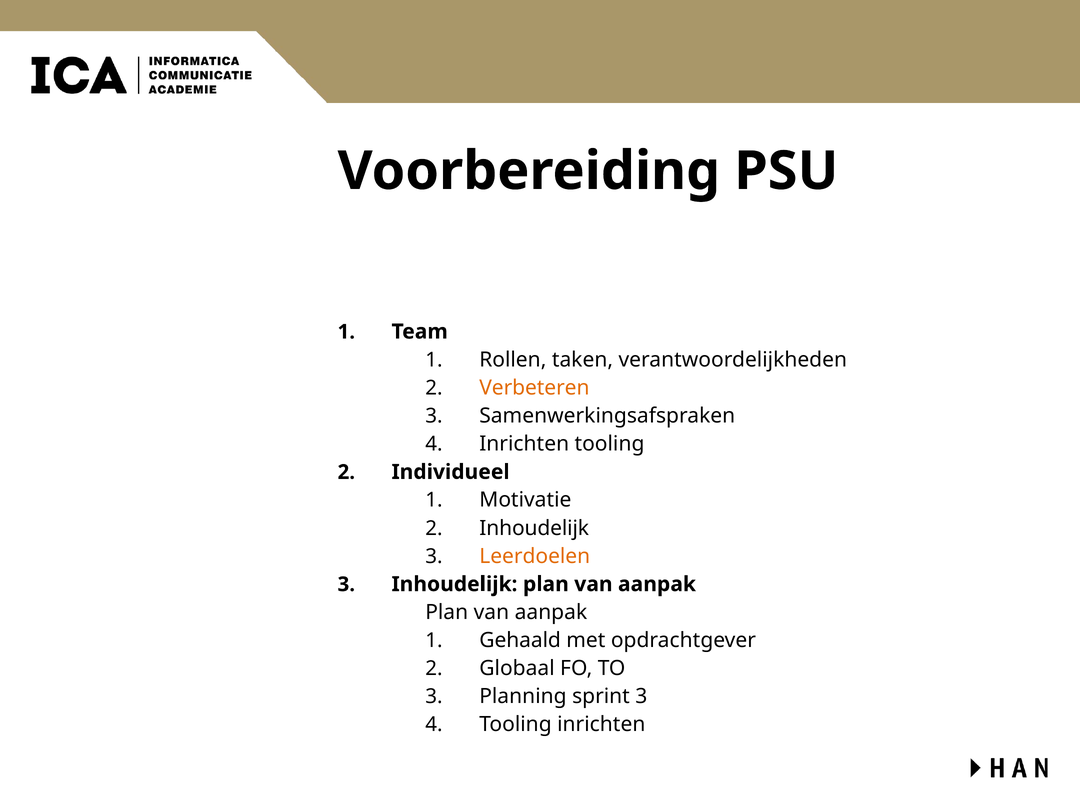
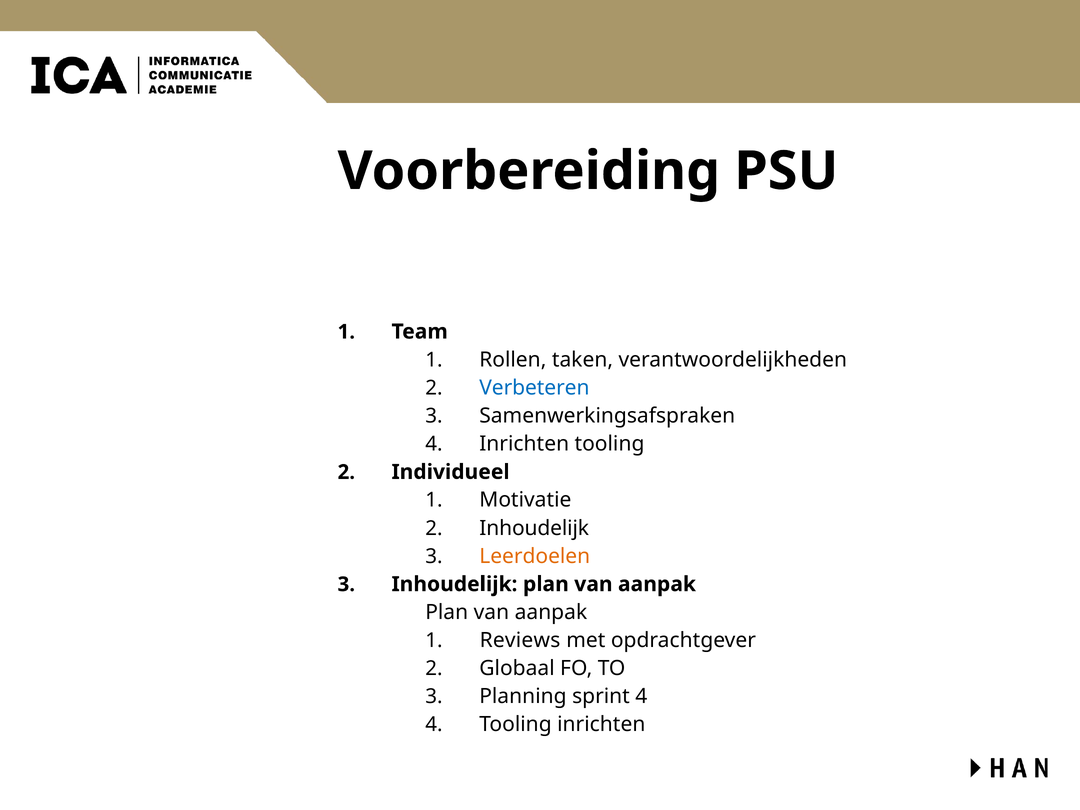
Verbeteren colour: orange -> blue (534, 388)
Gehaald: Gehaald -> Reviews (520, 640)
sprint 3: 3 -> 4 (641, 696)
